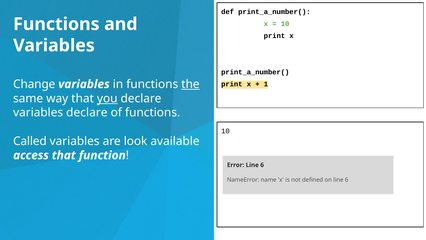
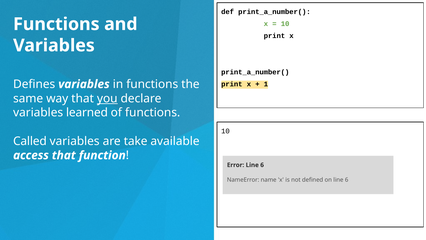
Change: Change -> Defines (34, 84)
the underline: present -> none (190, 84)
variables declare: declare -> learned (87, 112)
look: look -> take (136, 141)
